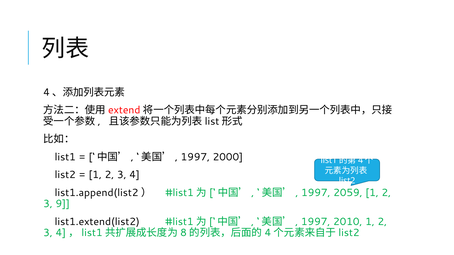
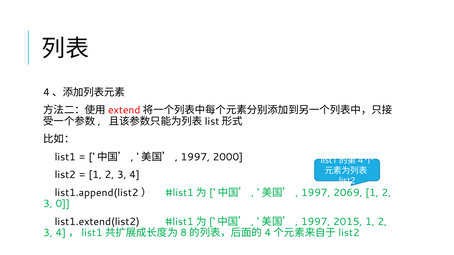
2059: 2059 -> 2069 (348, 193)
9: 9 -> 0 (63, 204)
2010: 2010 -> 2015 (348, 222)
